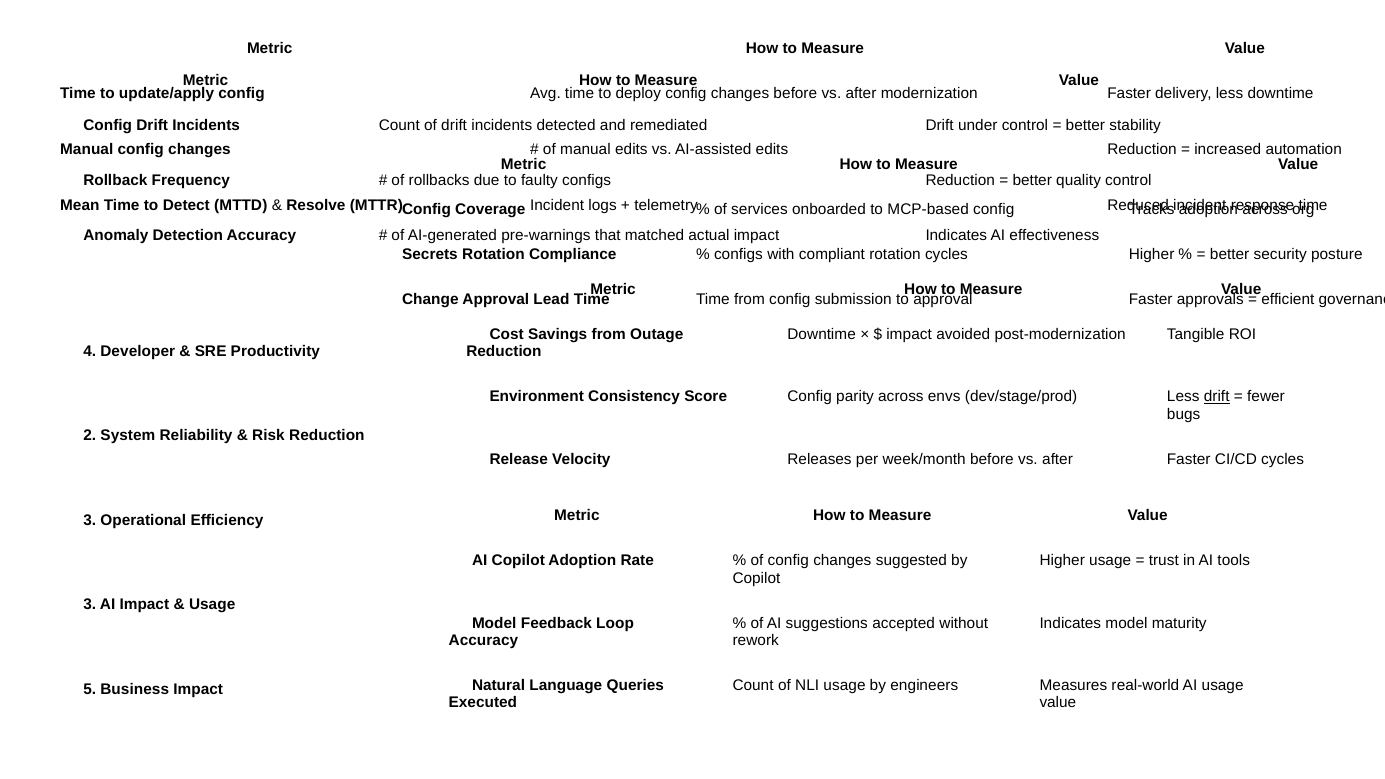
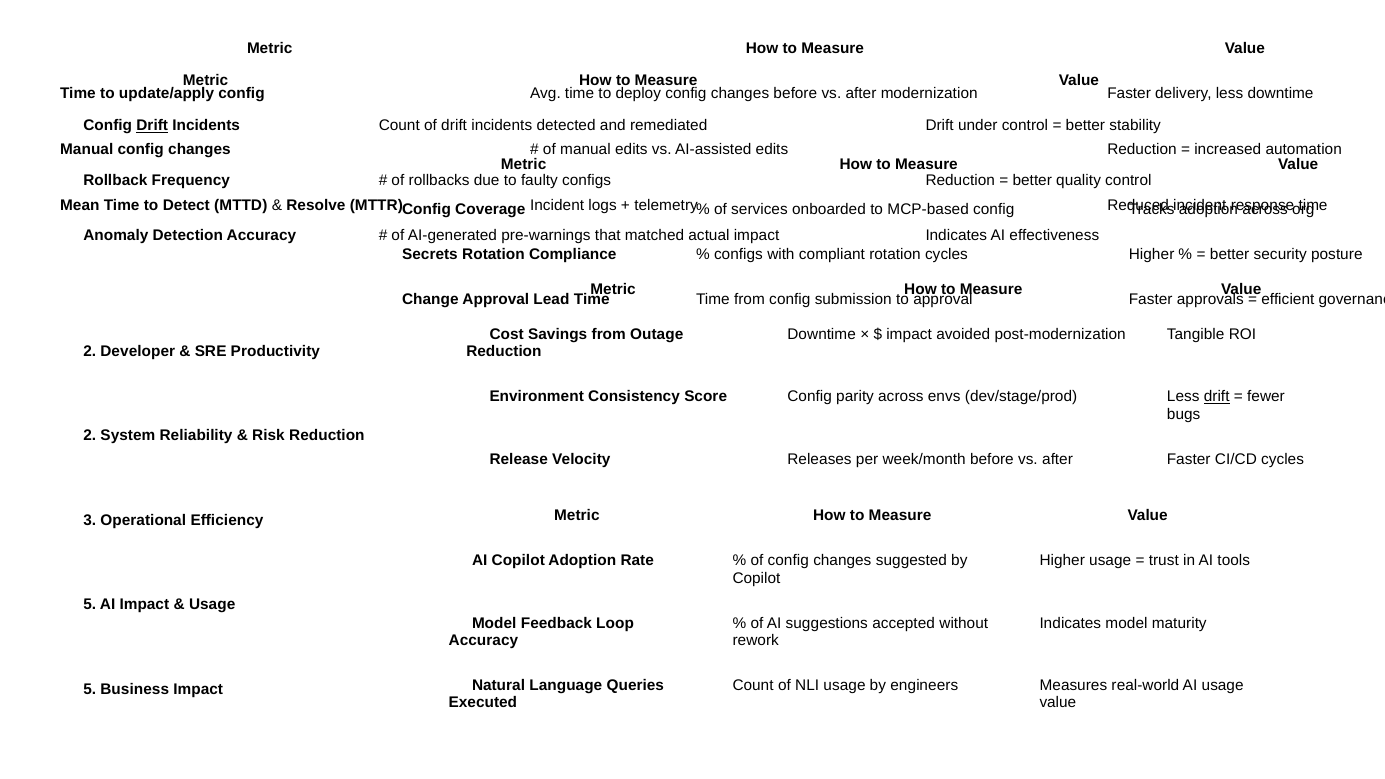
Drift underline: none -> present (152, 126)
4: 4 -> 2 (90, 351)
3: 3 -> 5 (90, 605)
